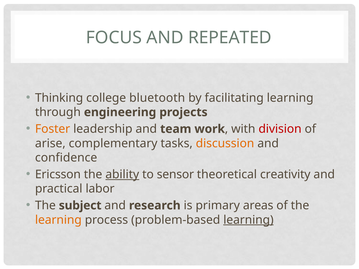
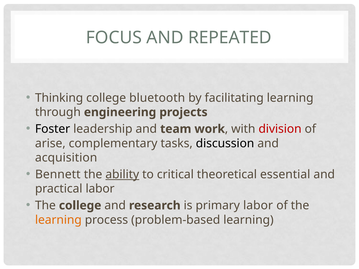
Foster colour: orange -> black (53, 129)
discussion colour: orange -> black (225, 143)
confidence: confidence -> acquisition (66, 158)
Ericsson: Ericsson -> Bennett (58, 175)
sensor: sensor -> critical (175, 175)
creativity: creativity -> essential (285, 175)
The subject: subject -> college (80, 206)
primary areas: areas -> labor (258, 206)
learning underline: present -> none (248, 220)
